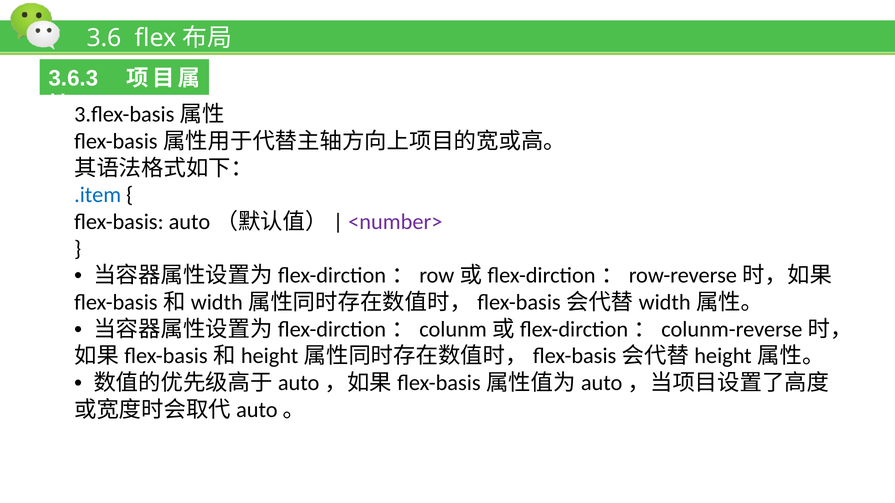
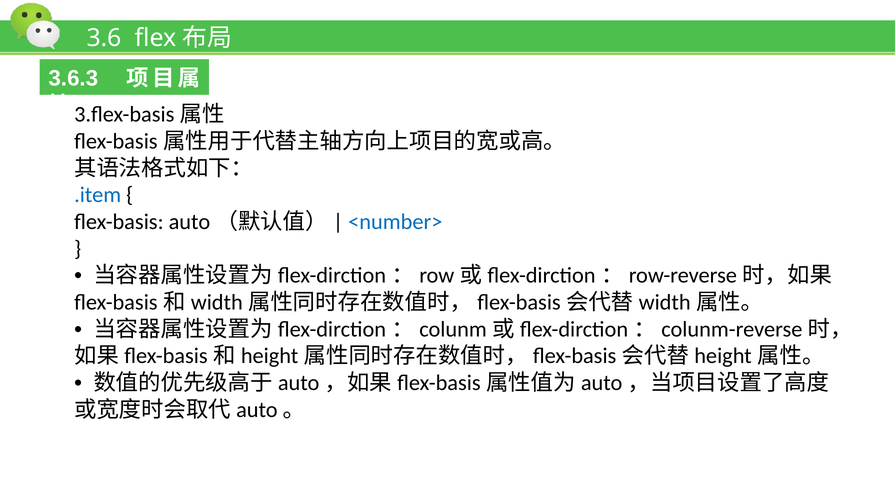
<number> colour: purple -> blue (395, 222)
